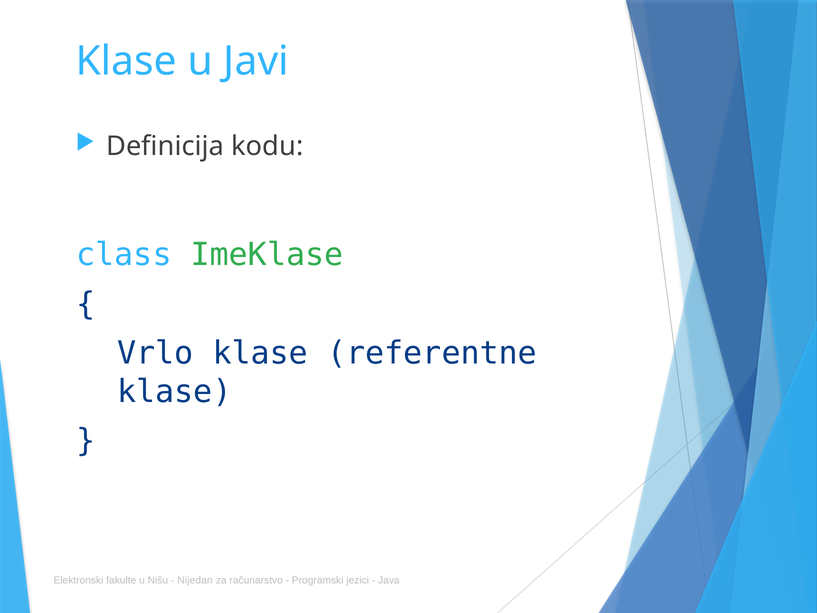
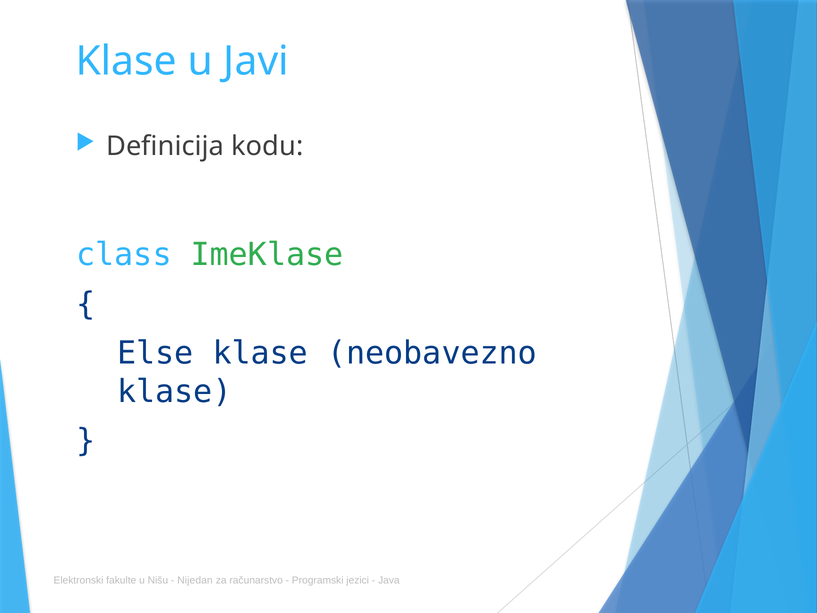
Vrlo: Vrlo -> Else (155, 353)
referentne: referentne -> neobavezno (432, 353)
